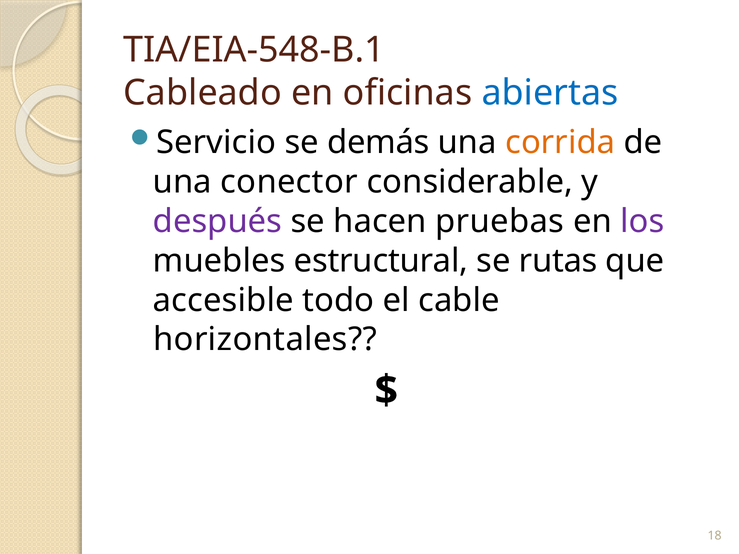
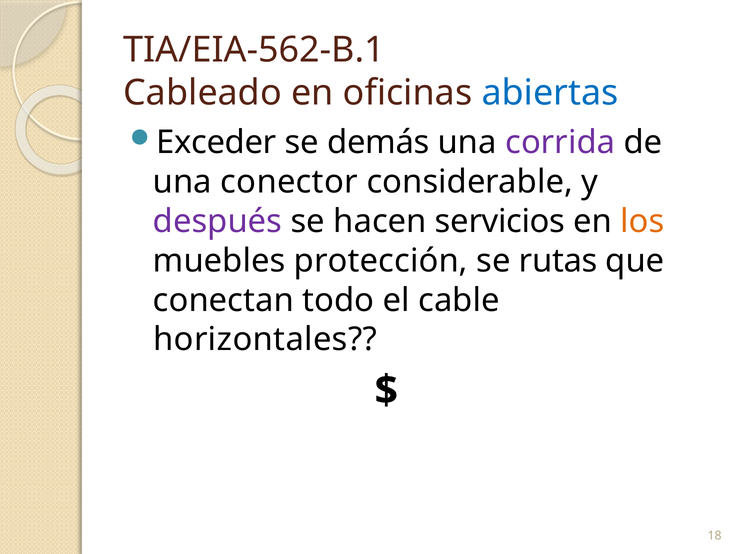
TIA/EIA-548-B.1: TIA/EIA-548-B.1 -> TIA/EIA-562-B.1 (254, 50)
Servicio: Servicio -> Exceder (216, 143)
corrida colour: orange -> purple (560, 143)
pruebas: pruebas -> servicios (500, 222)
los colour: purple -> orange (642, 222)
estructural: estructural -> protección (381, 261)
accesible: accesible -> conectan (223, 300)
